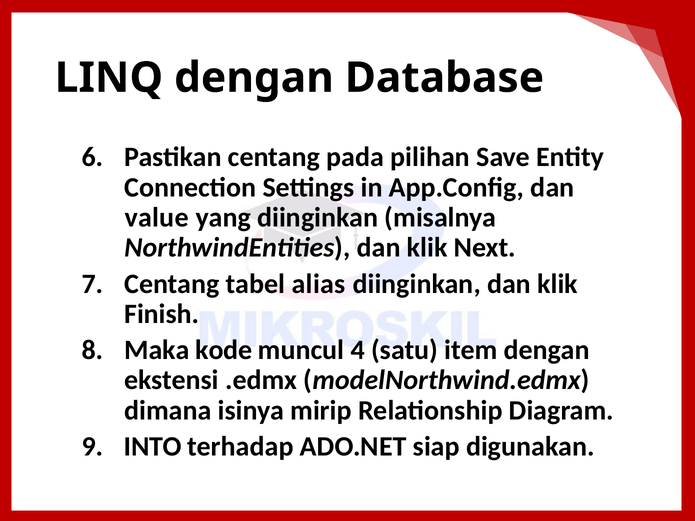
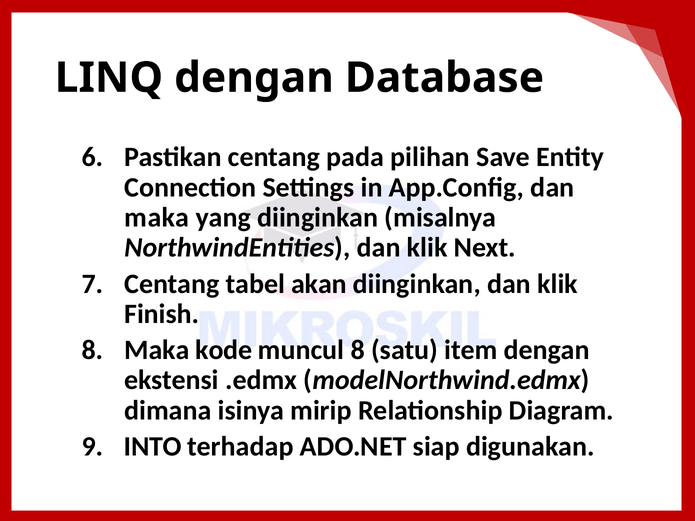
value: value -> maka (157, 218)
alias: alias -> akan (319, 284)
muncul 4: 4 -> 8 (358, 350)
